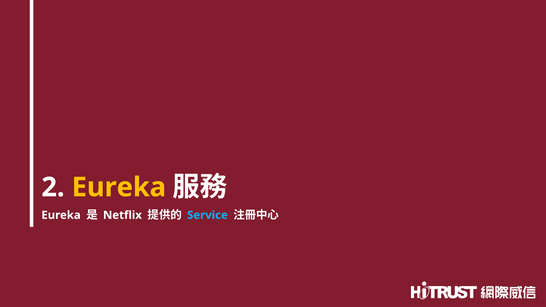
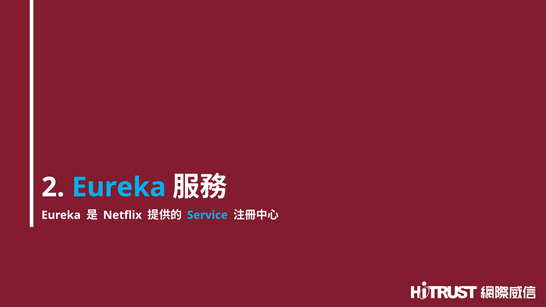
Eureka colour: yellow -> light blue (119, 187)
